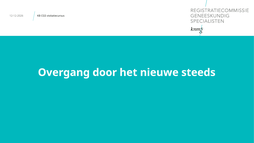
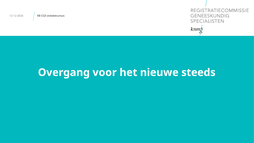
door: door -> voor (105, 72)
